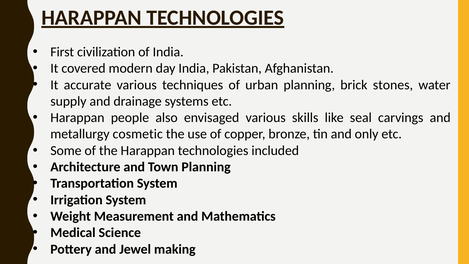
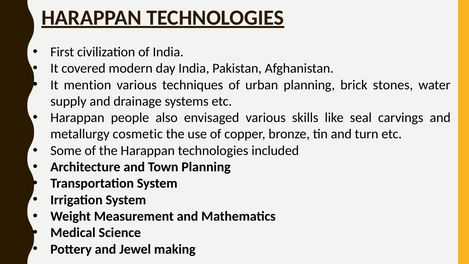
accurate: accurate -> mention (87, 85)
only: only -> turn (367, 134)
